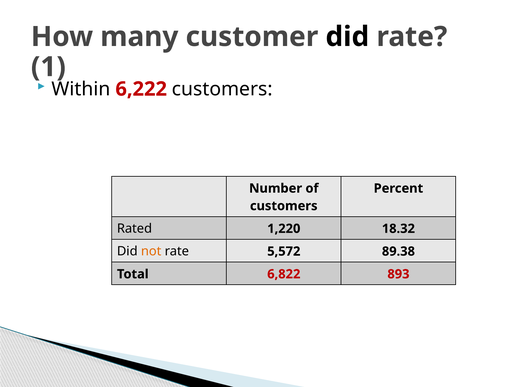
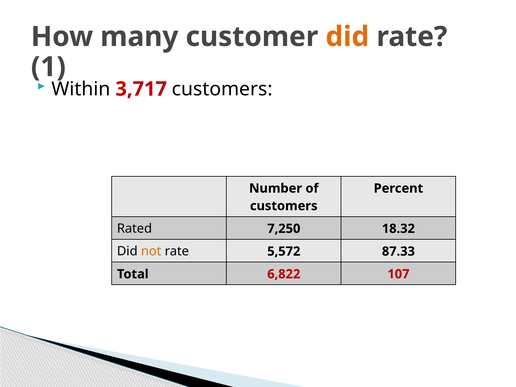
did colour: black -> orange (347, 37)
6,222: 6,222 -> 3,717 (141, 89)
1,220: 1,220 -> 7,250 (284, 229)
89.38: 89.38 -> 87.33 (398, 251)
893: 893 -> 107 (398, 274)
